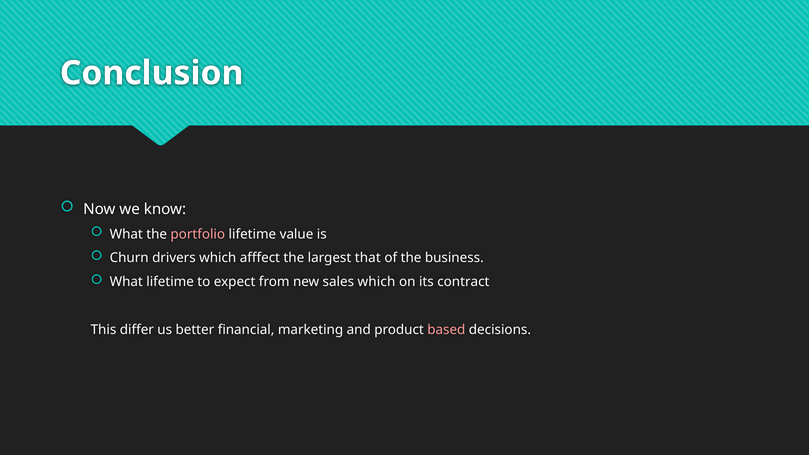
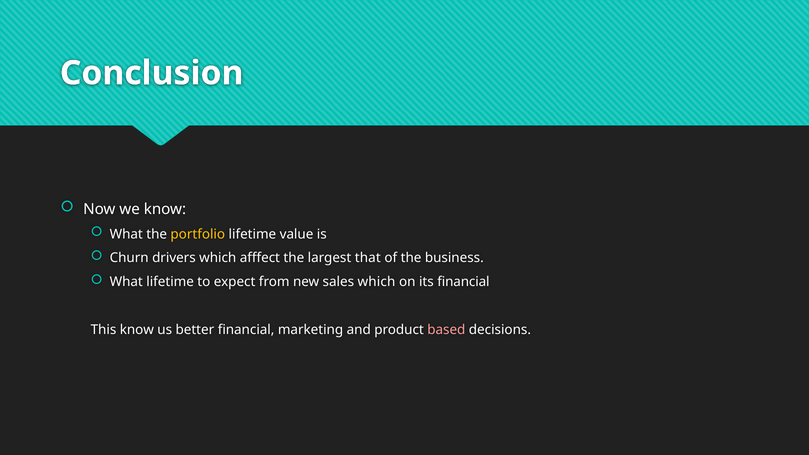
portfolio colour: pink -> yellow (198, 234)
its contract: contract -> financial (463, 282)
This differ: differ -> know (137, 330)
